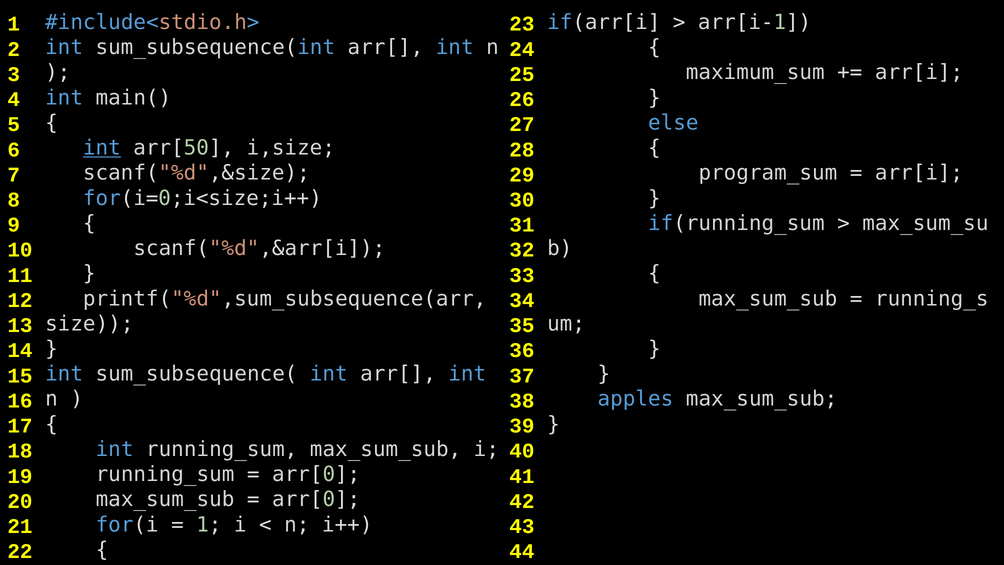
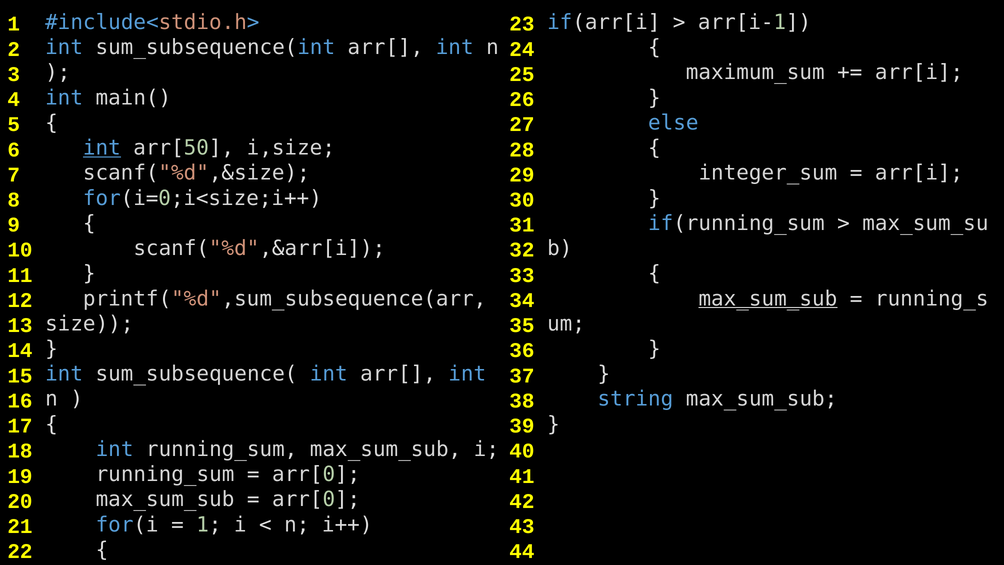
program_sum: program_sum -> integer_sum (768, 173)
max_sum_sub underline: none -> present (768, 298)
apples: apples -> string (635, 399)
